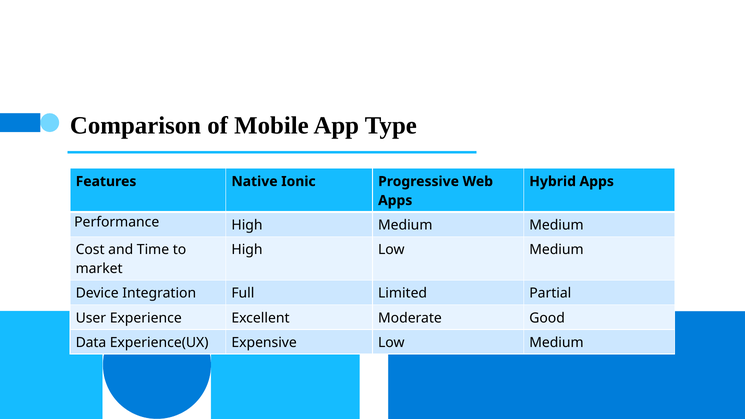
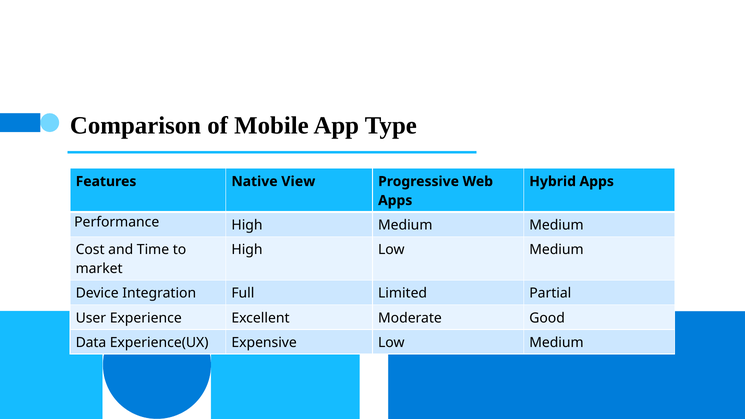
Ionic: Ionic -> View (298, 181)
